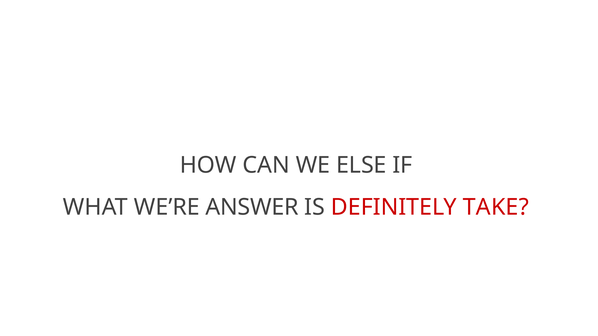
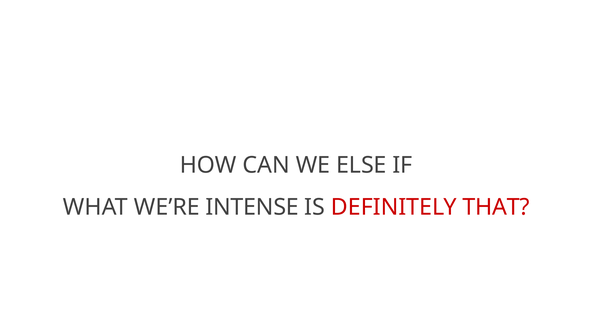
ANSWER: ANSWER -> INTENSE (252, 207)
TAKE: TAKE -> THAT (496, 207)
